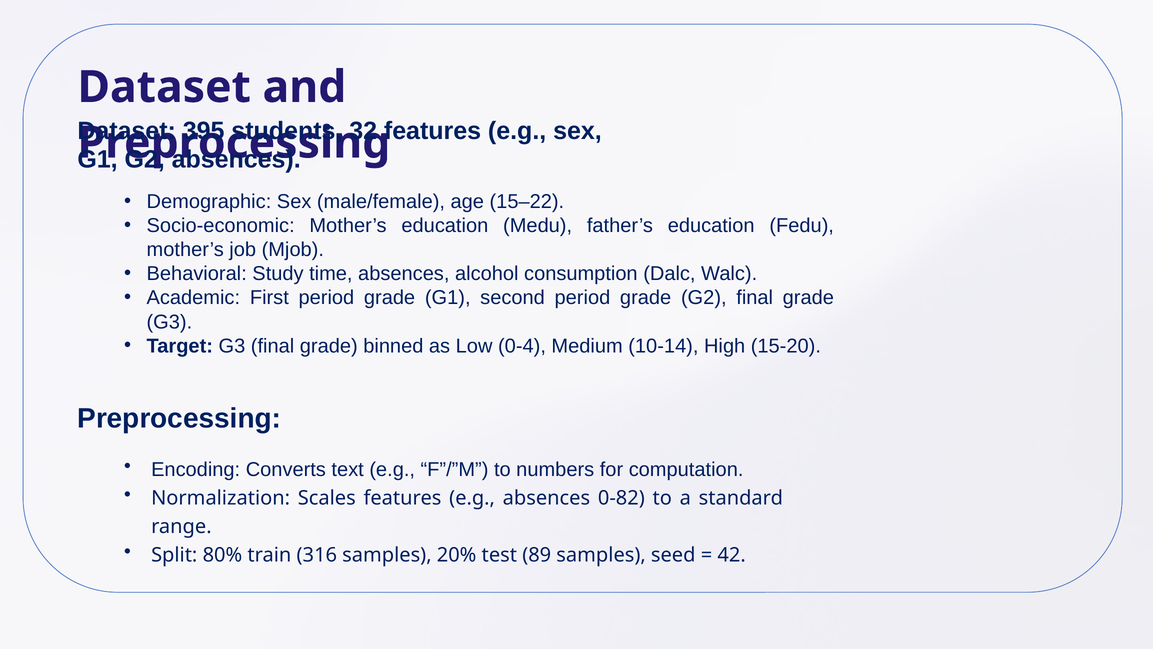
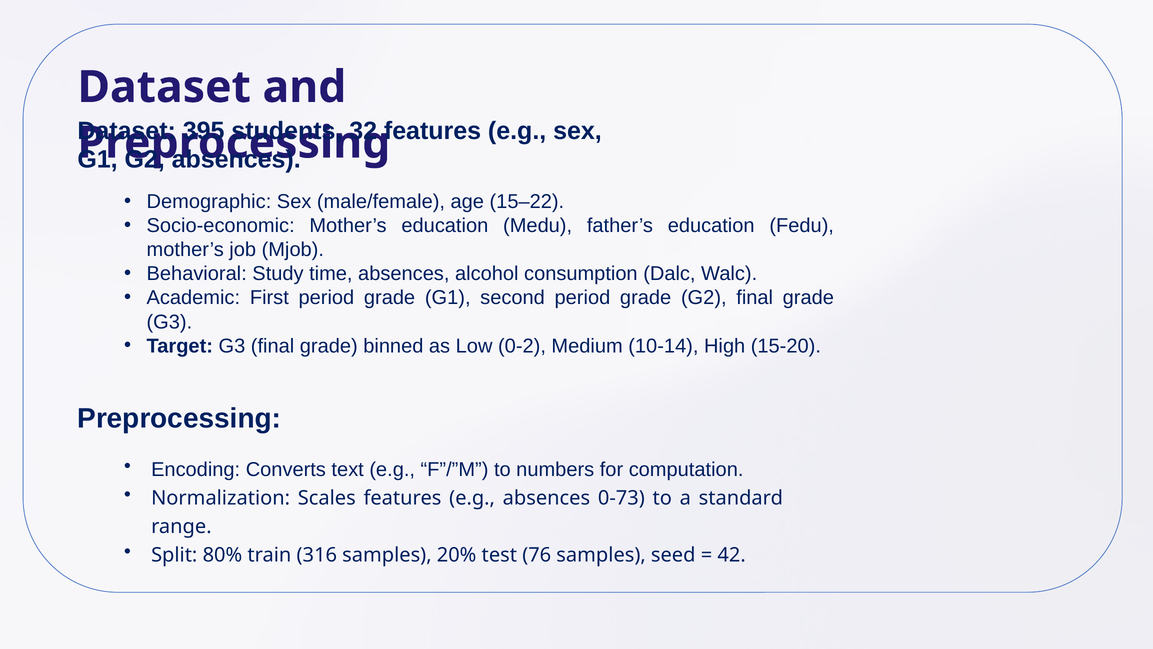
0-4: 0-4 -> 0-2 (522, 346)
0-82: 0-82 -> 0-73 (621, 498)
89: 89 -> 76 (537, 555)
